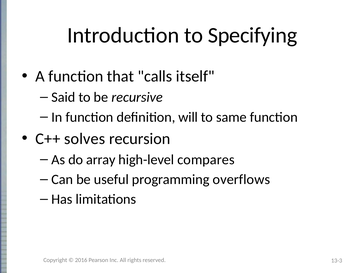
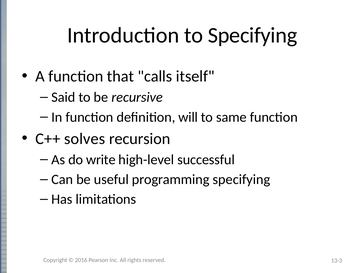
array: array -> write (101, 160)
compares: compares -> successful (206, 160)
programming overflows: overflows -> specifying (241, 179)
